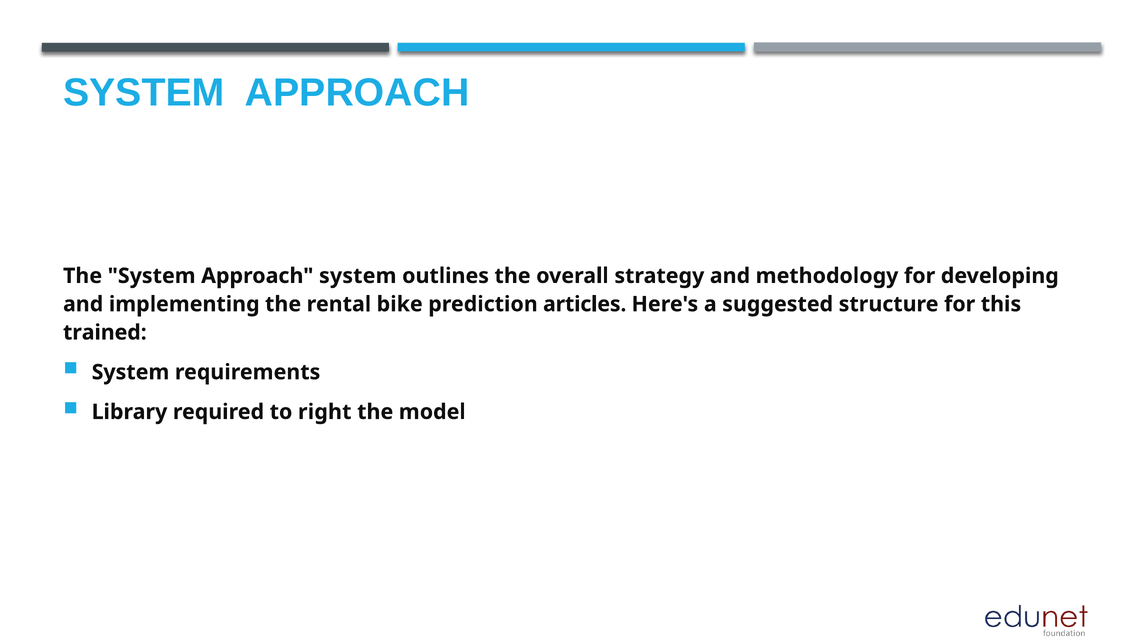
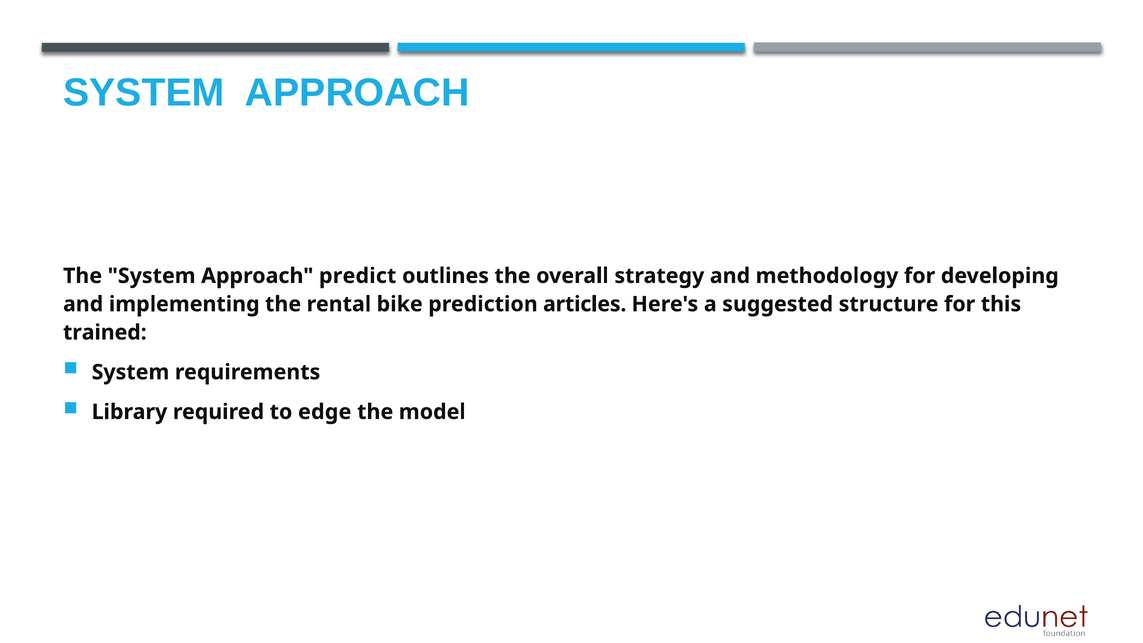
Approach system: system -> predict (358, 276)
right: right -> edge (325, 412)
